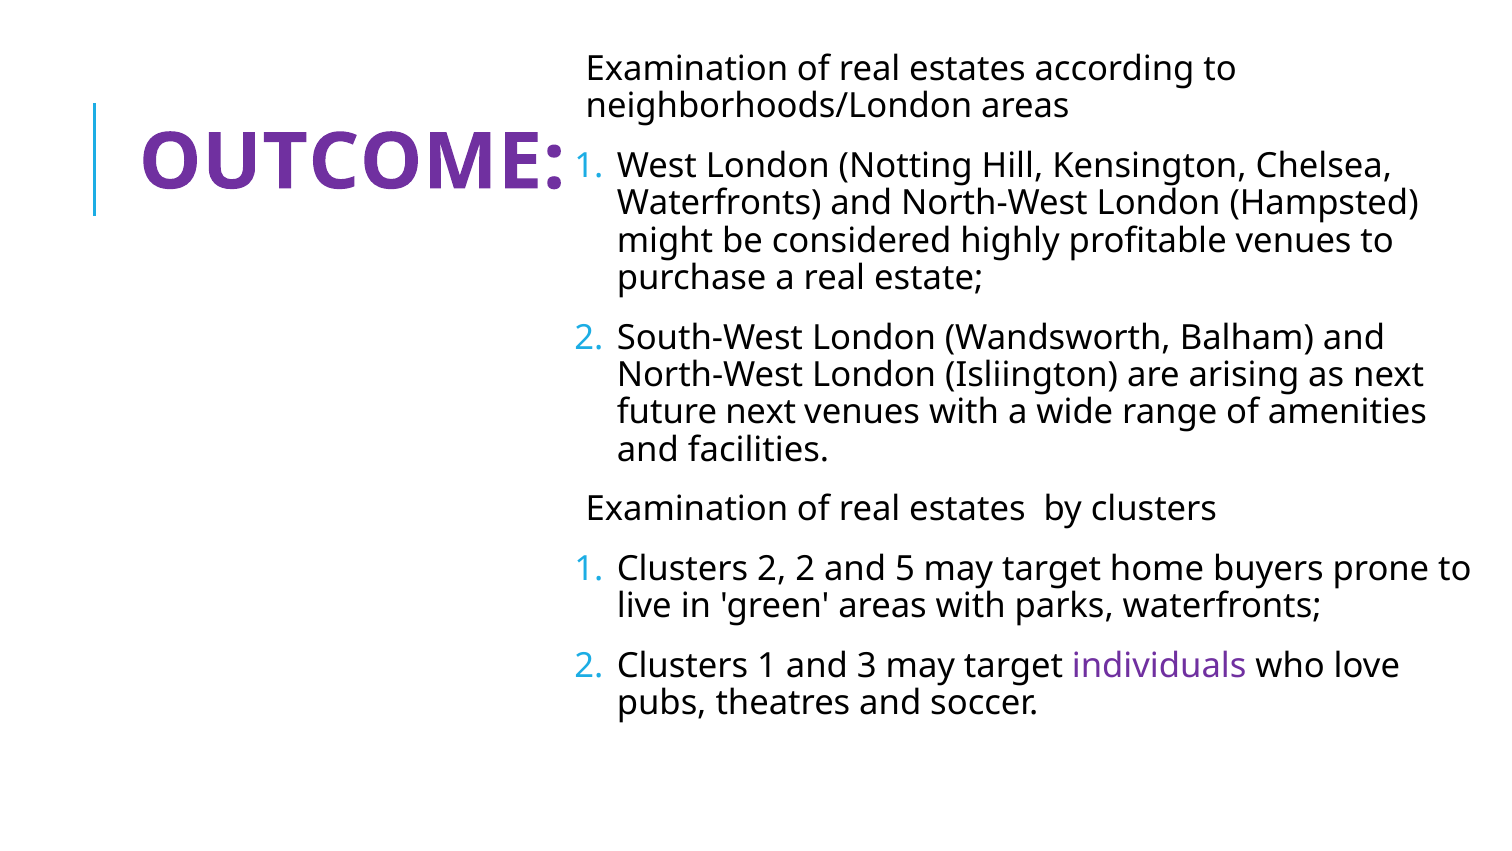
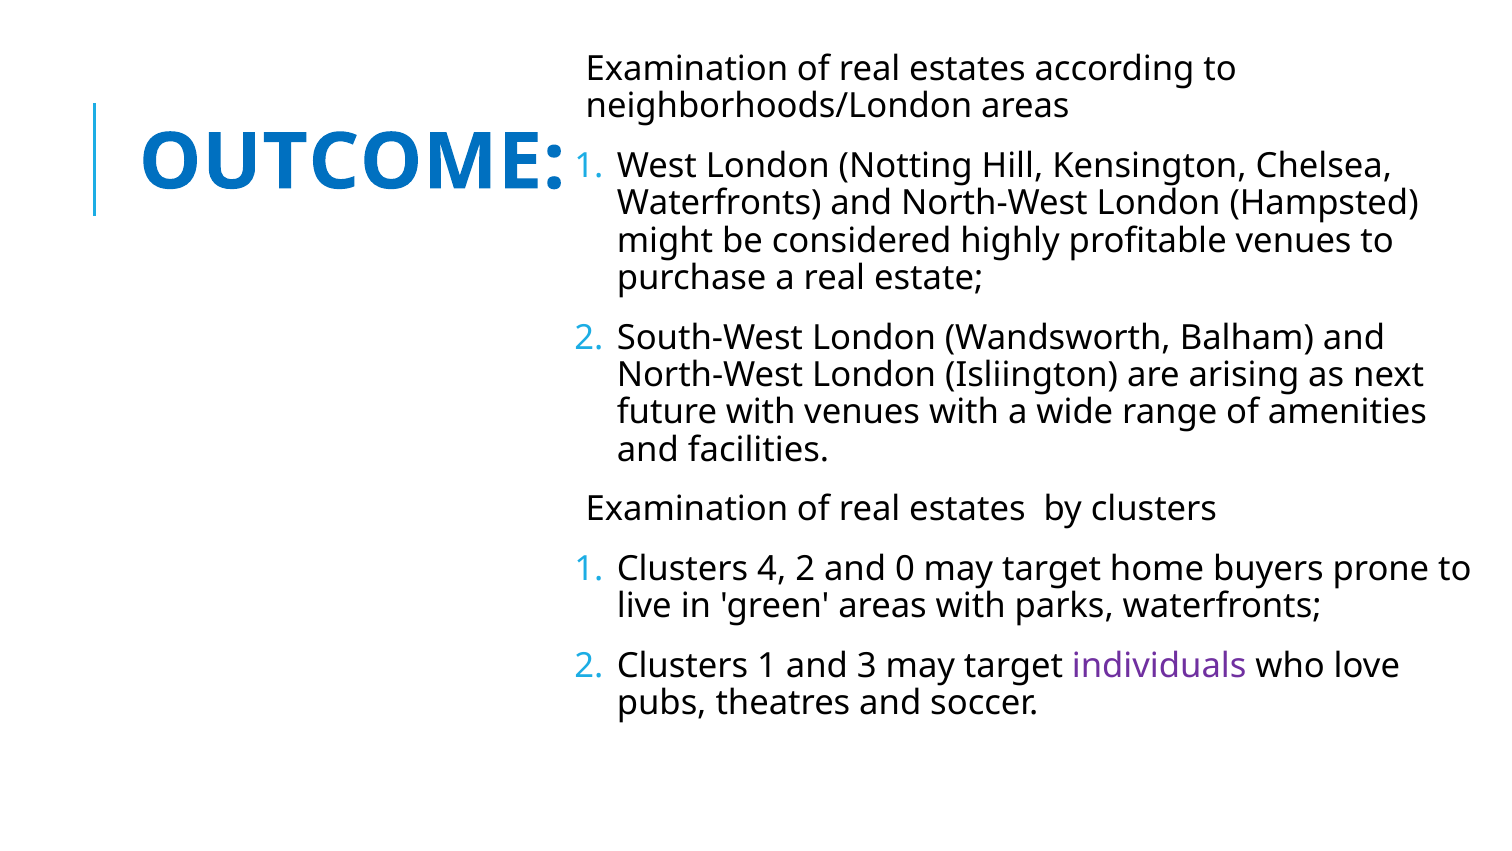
OUTCOME colour: purple -> blue (352, 162)
future next: next -> with (761, 412)
Clusters 2: 2 -> 4 (772, 569)
5: 5 -> 0 (905, 569)
